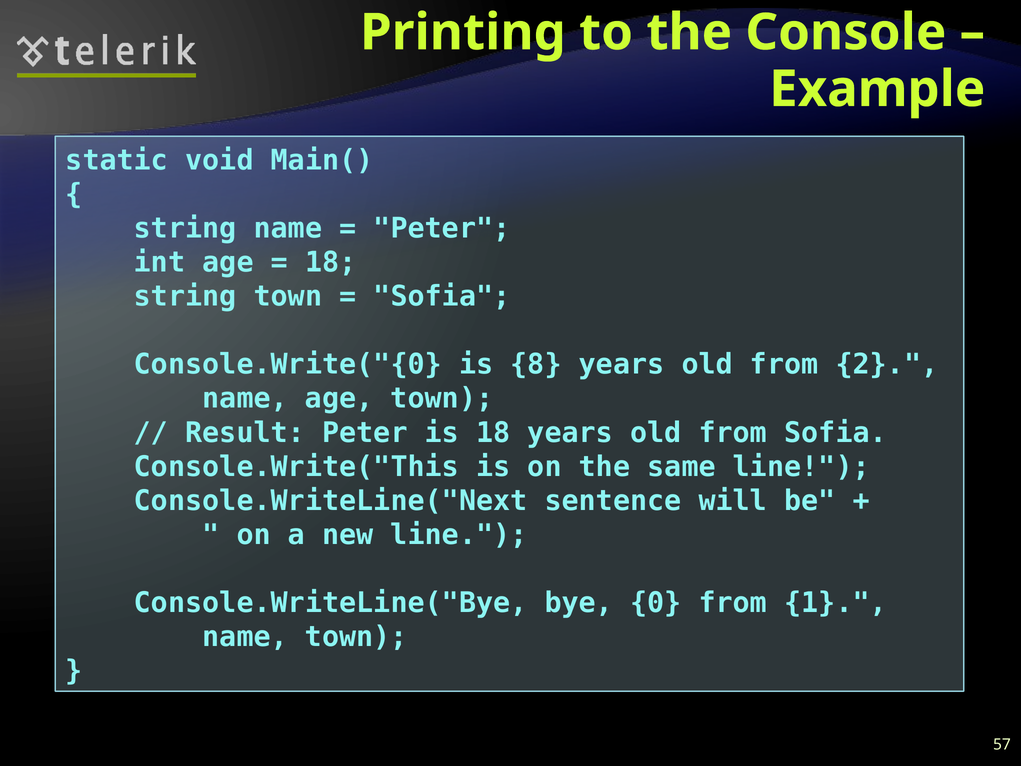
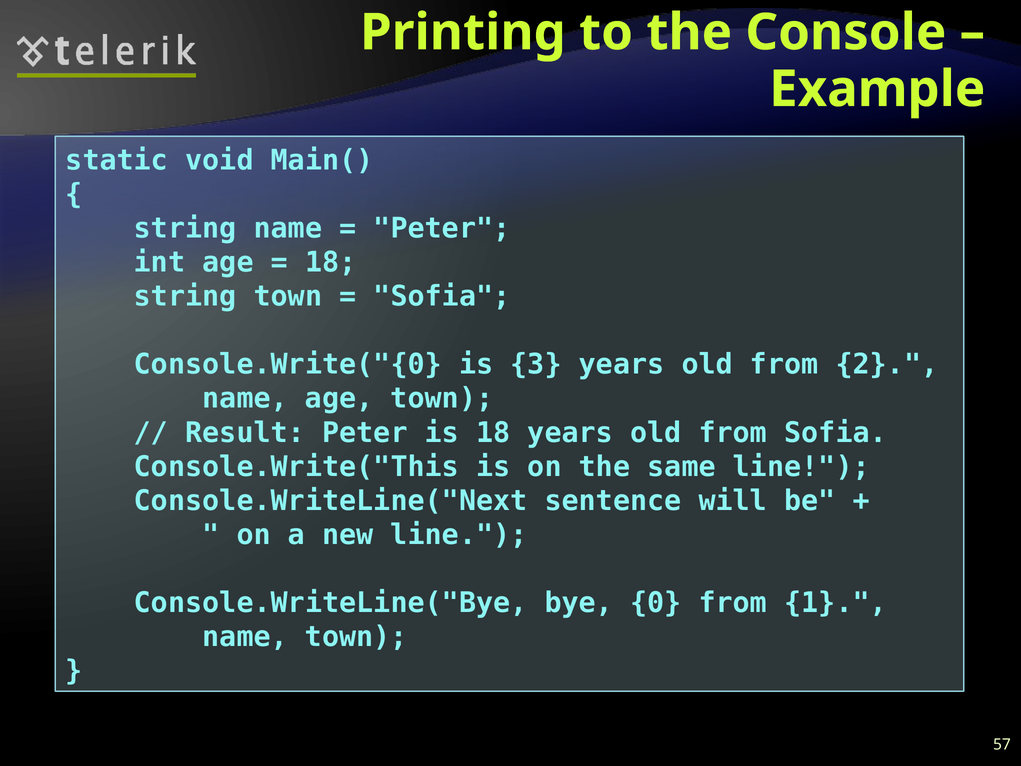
8: 8 -> 3 (536, 364)
